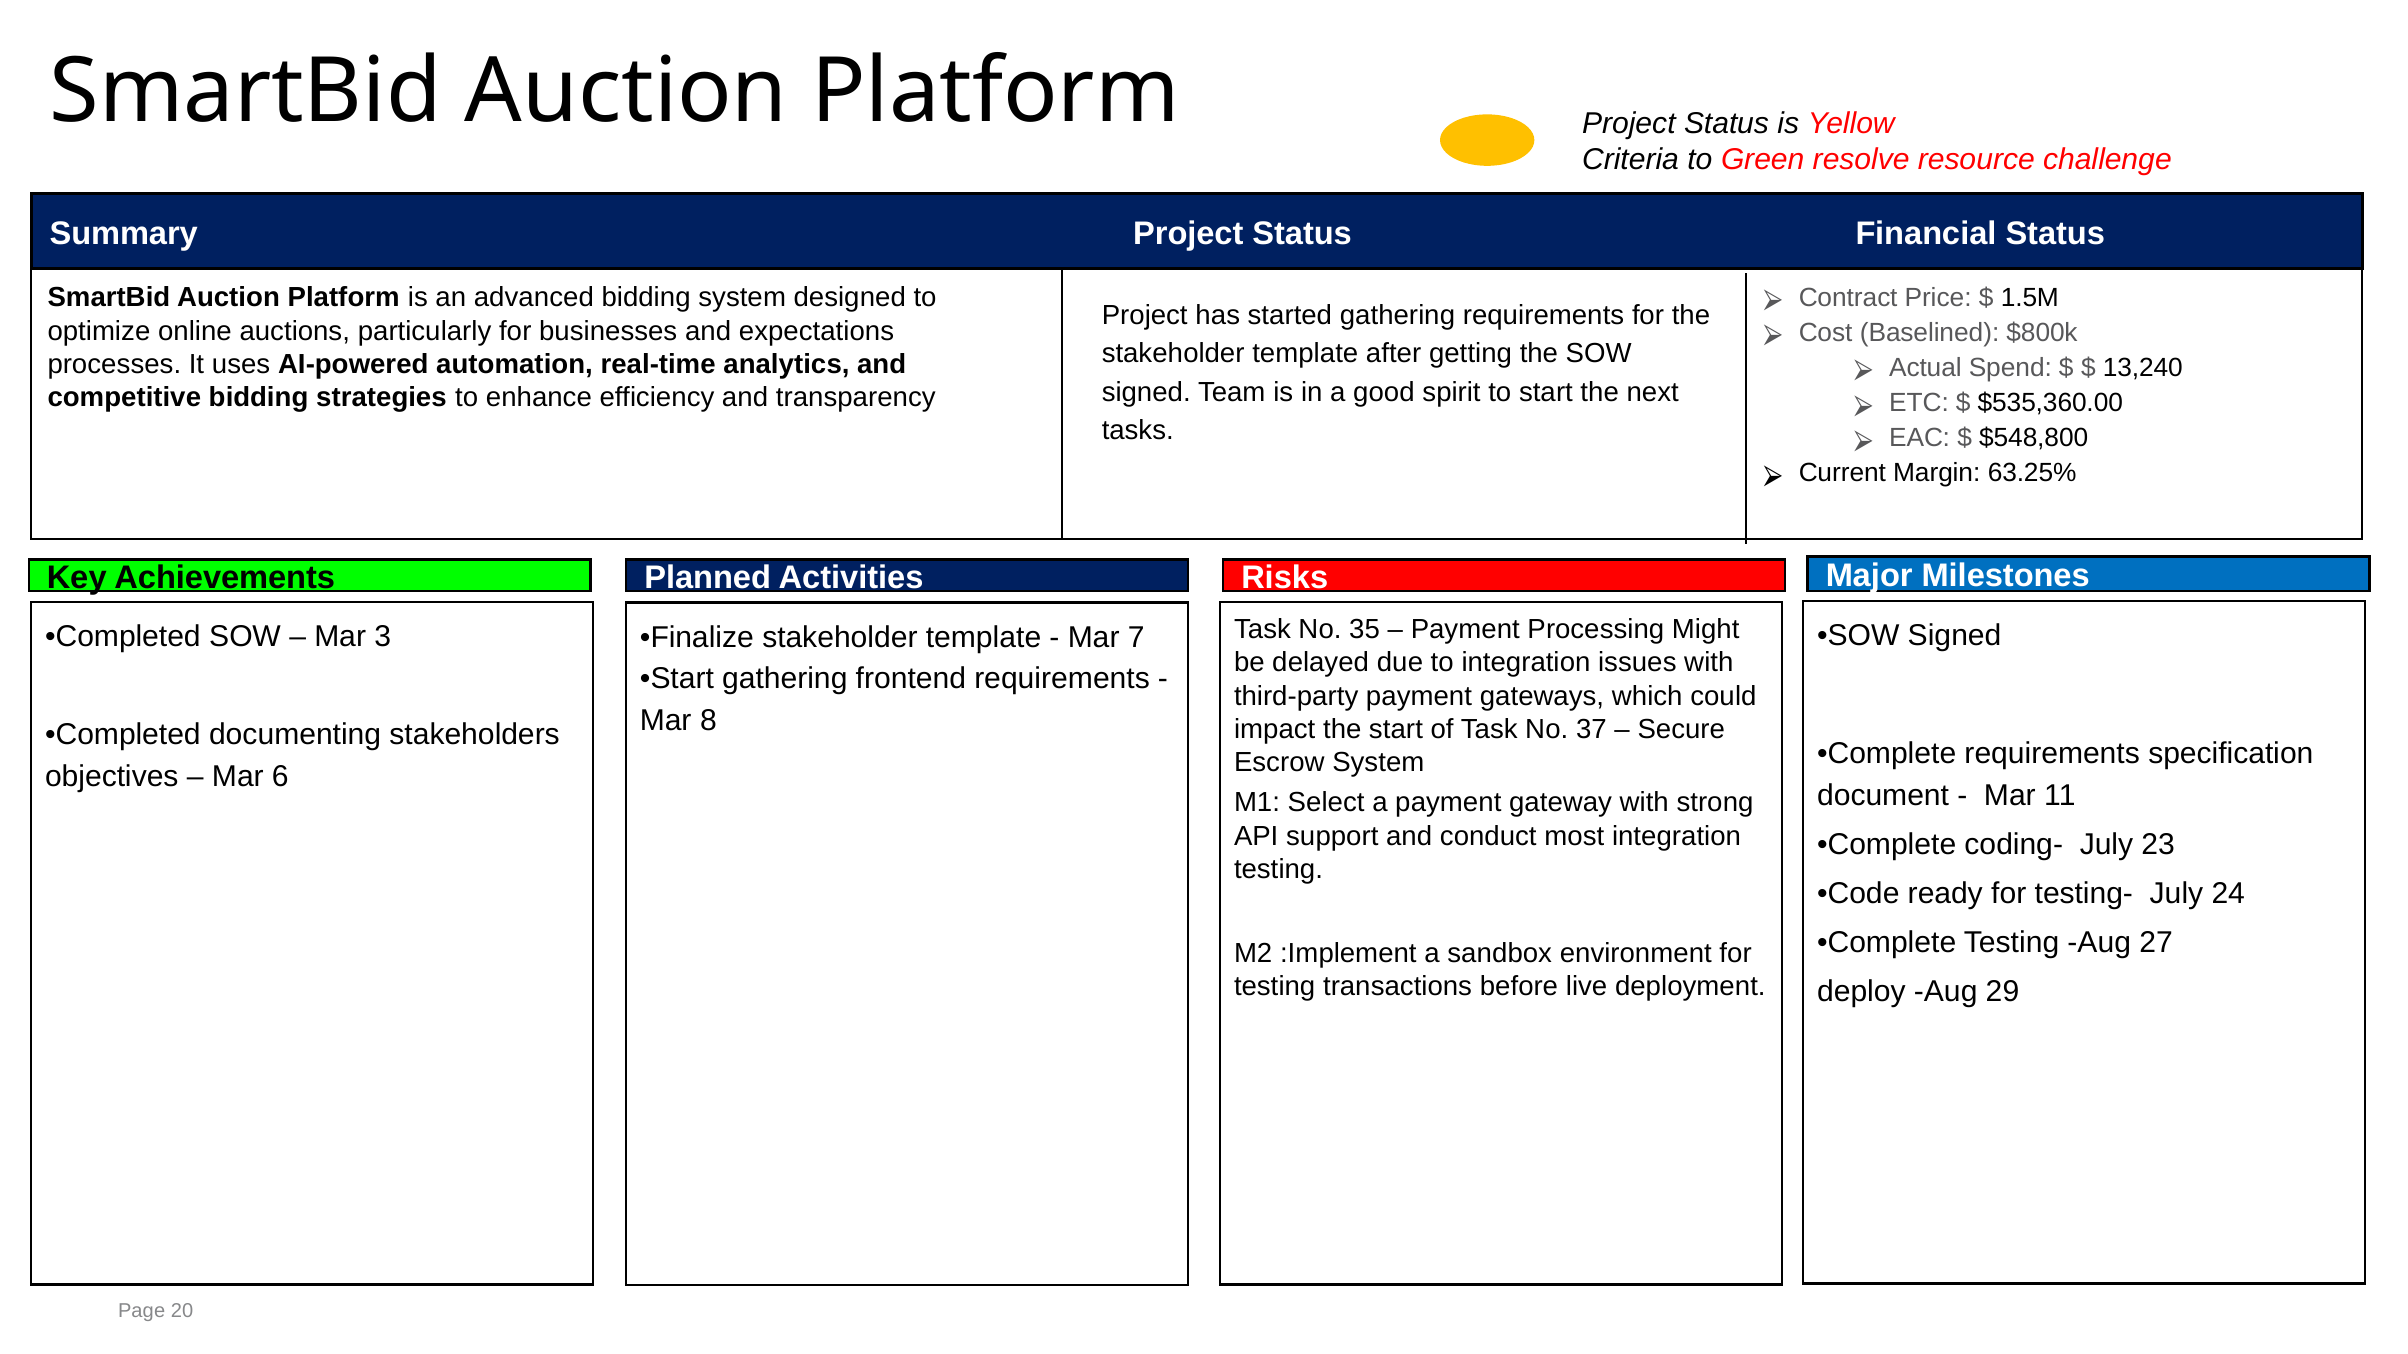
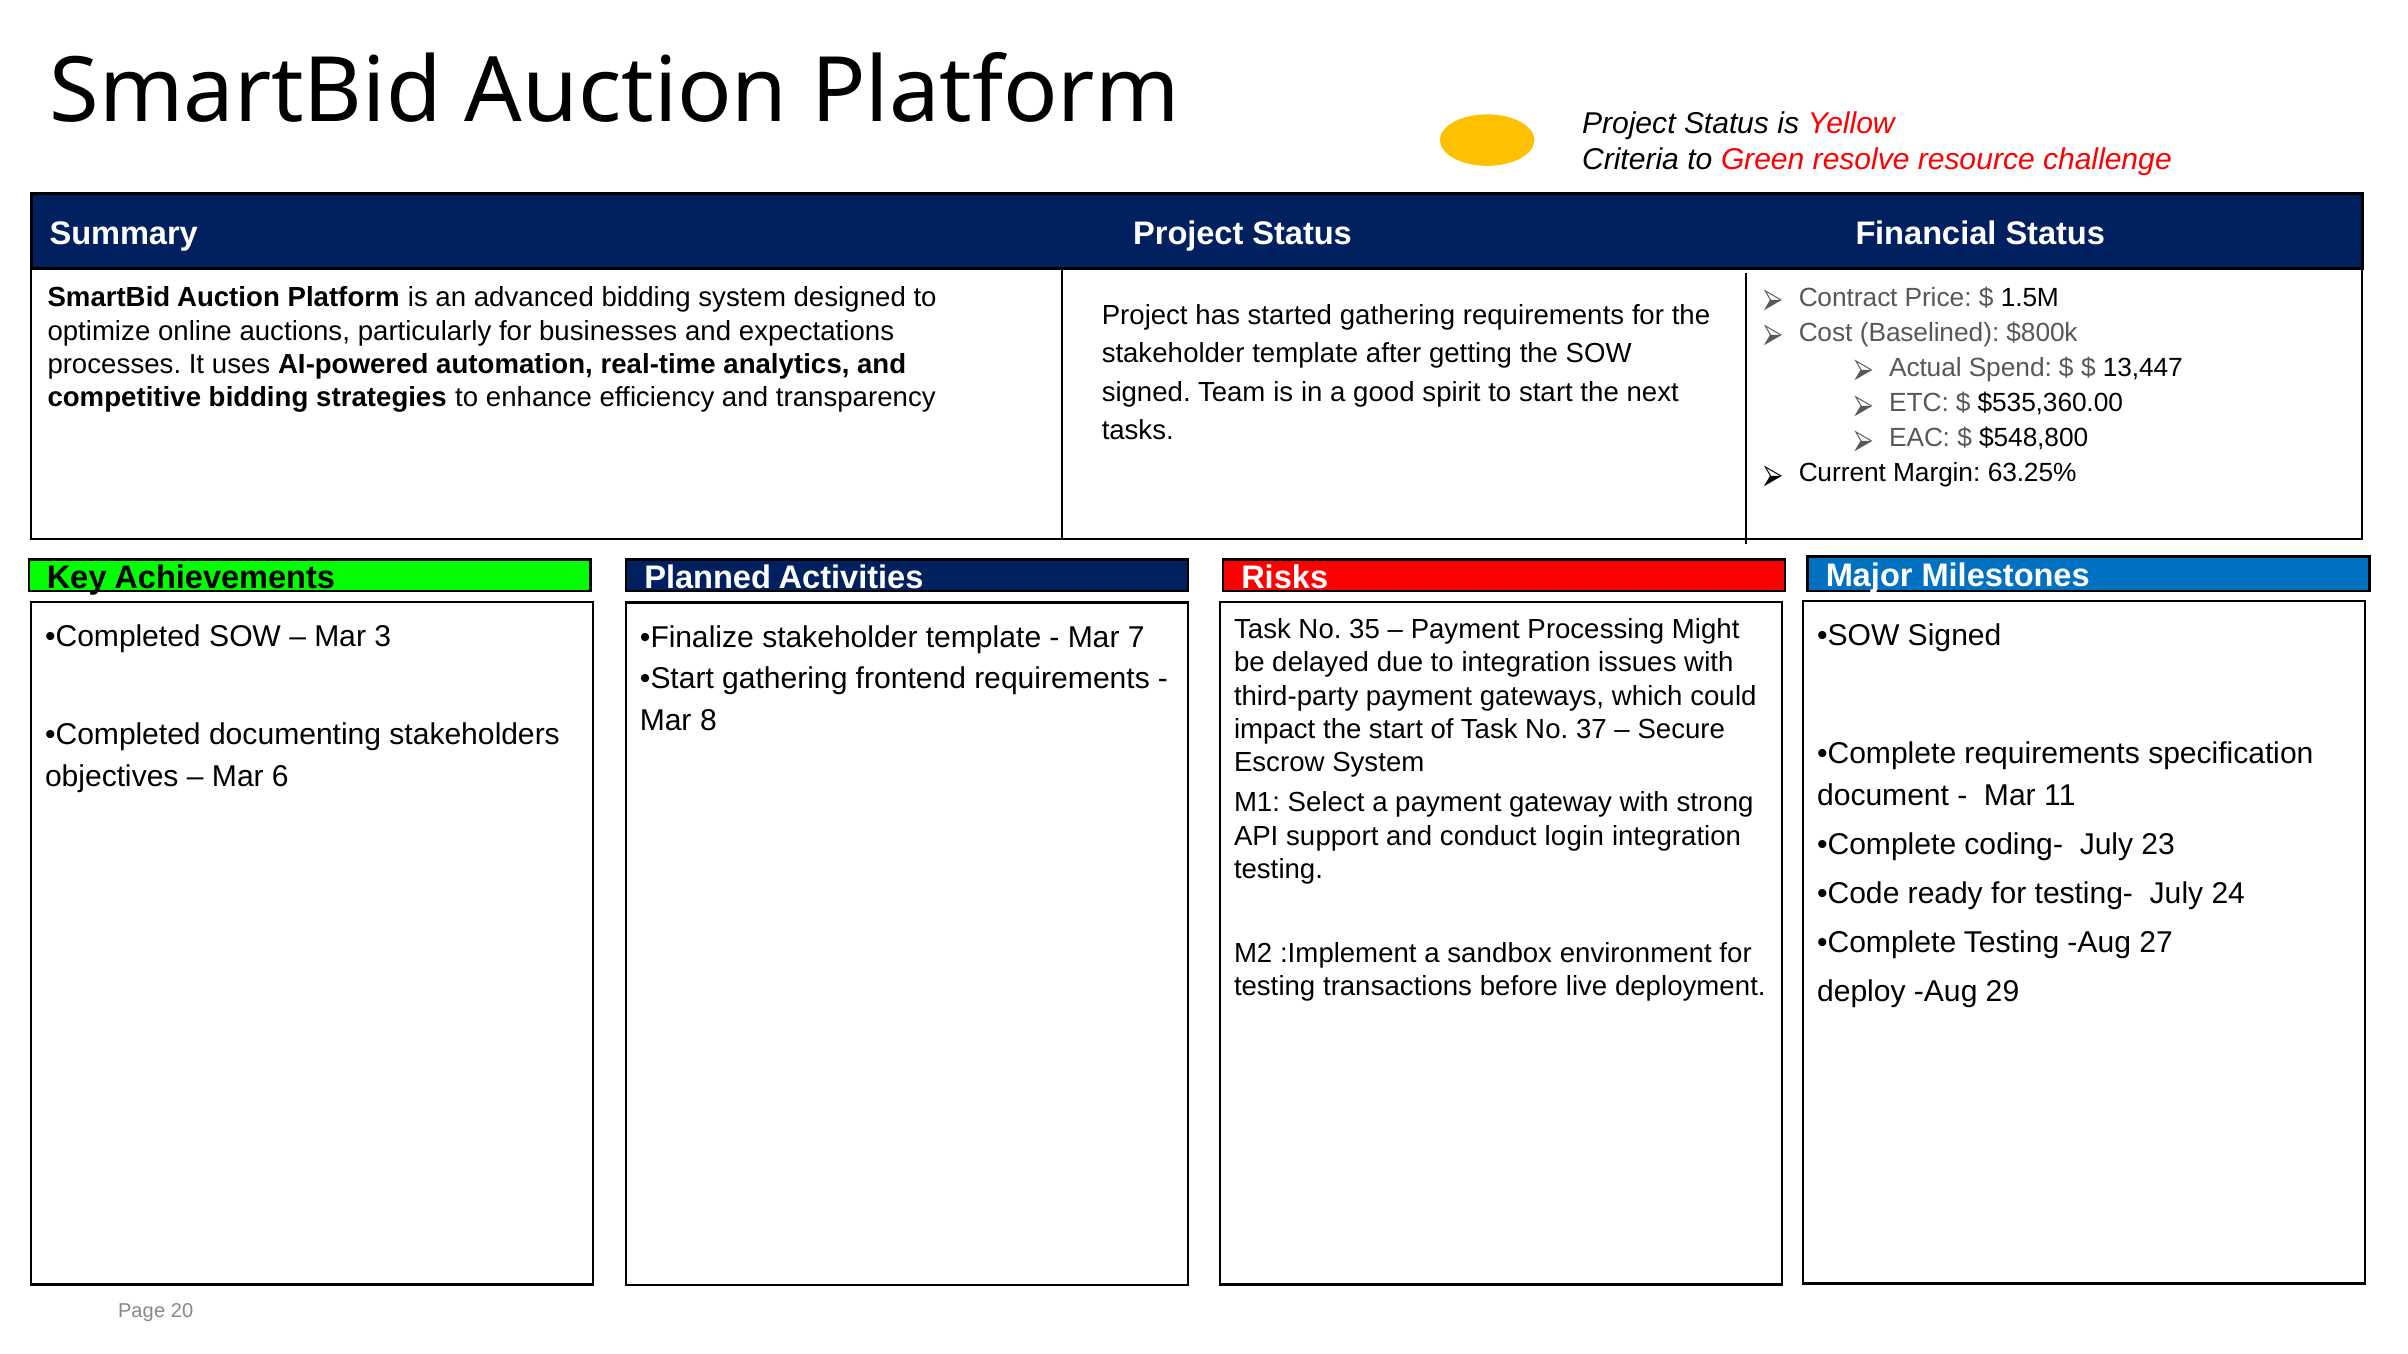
13,240: 13,240 -> 13,447 (2143, 368)
most: most -> login (1574, 836)
